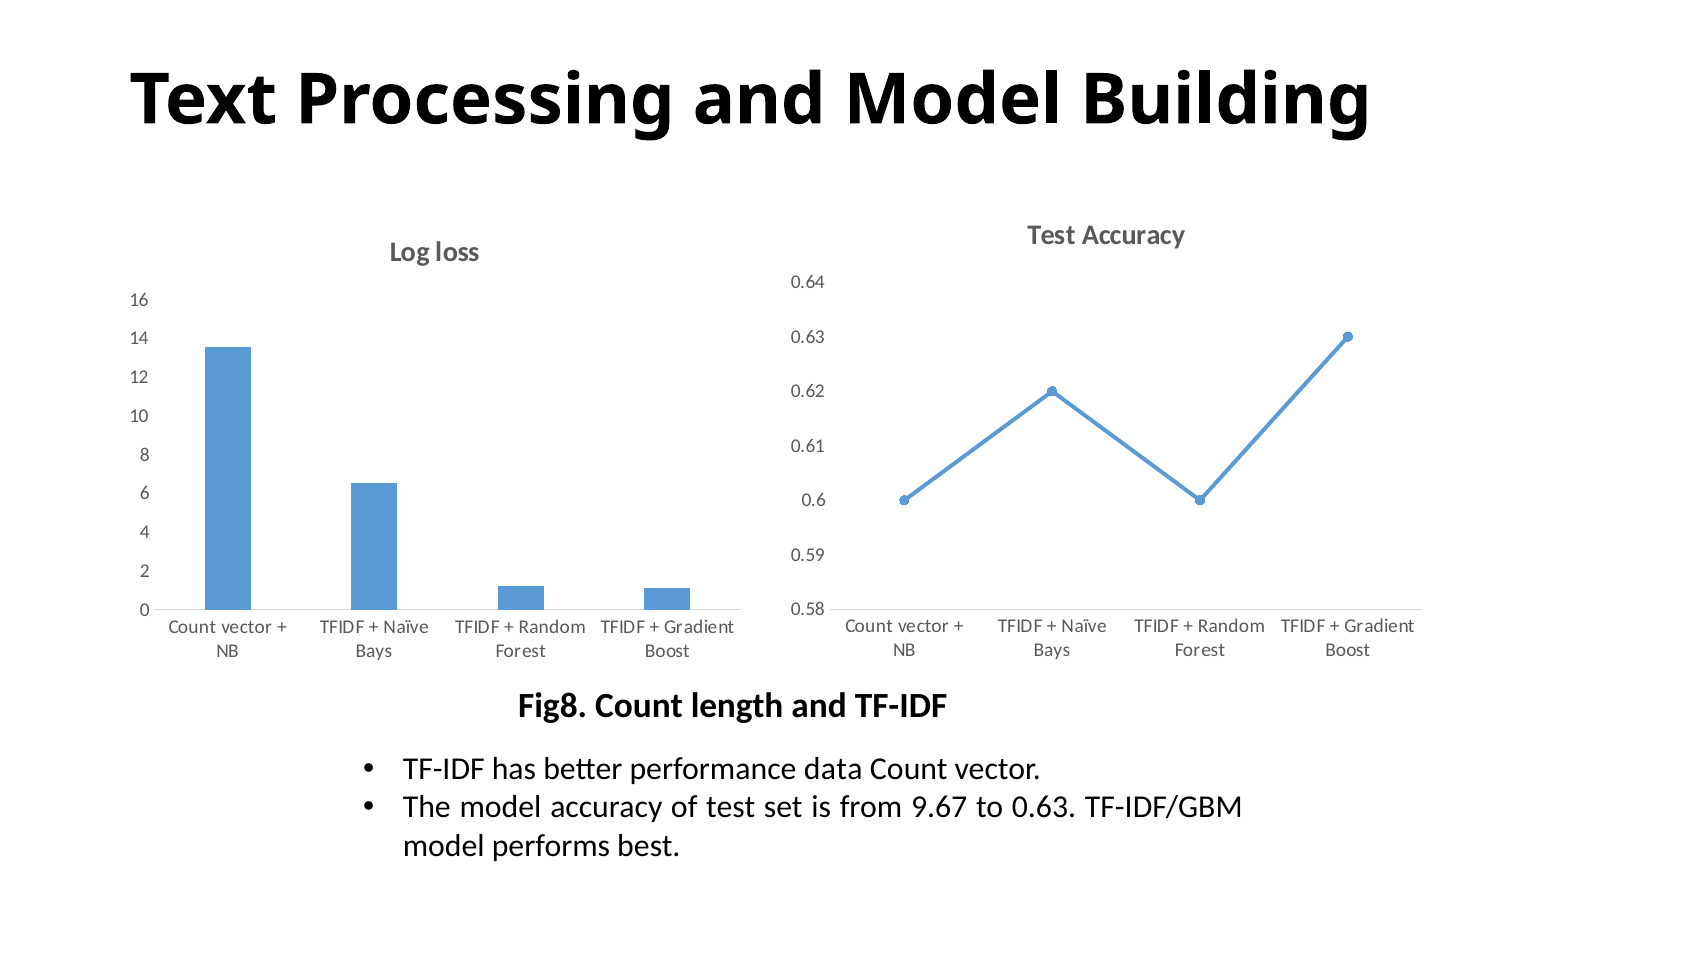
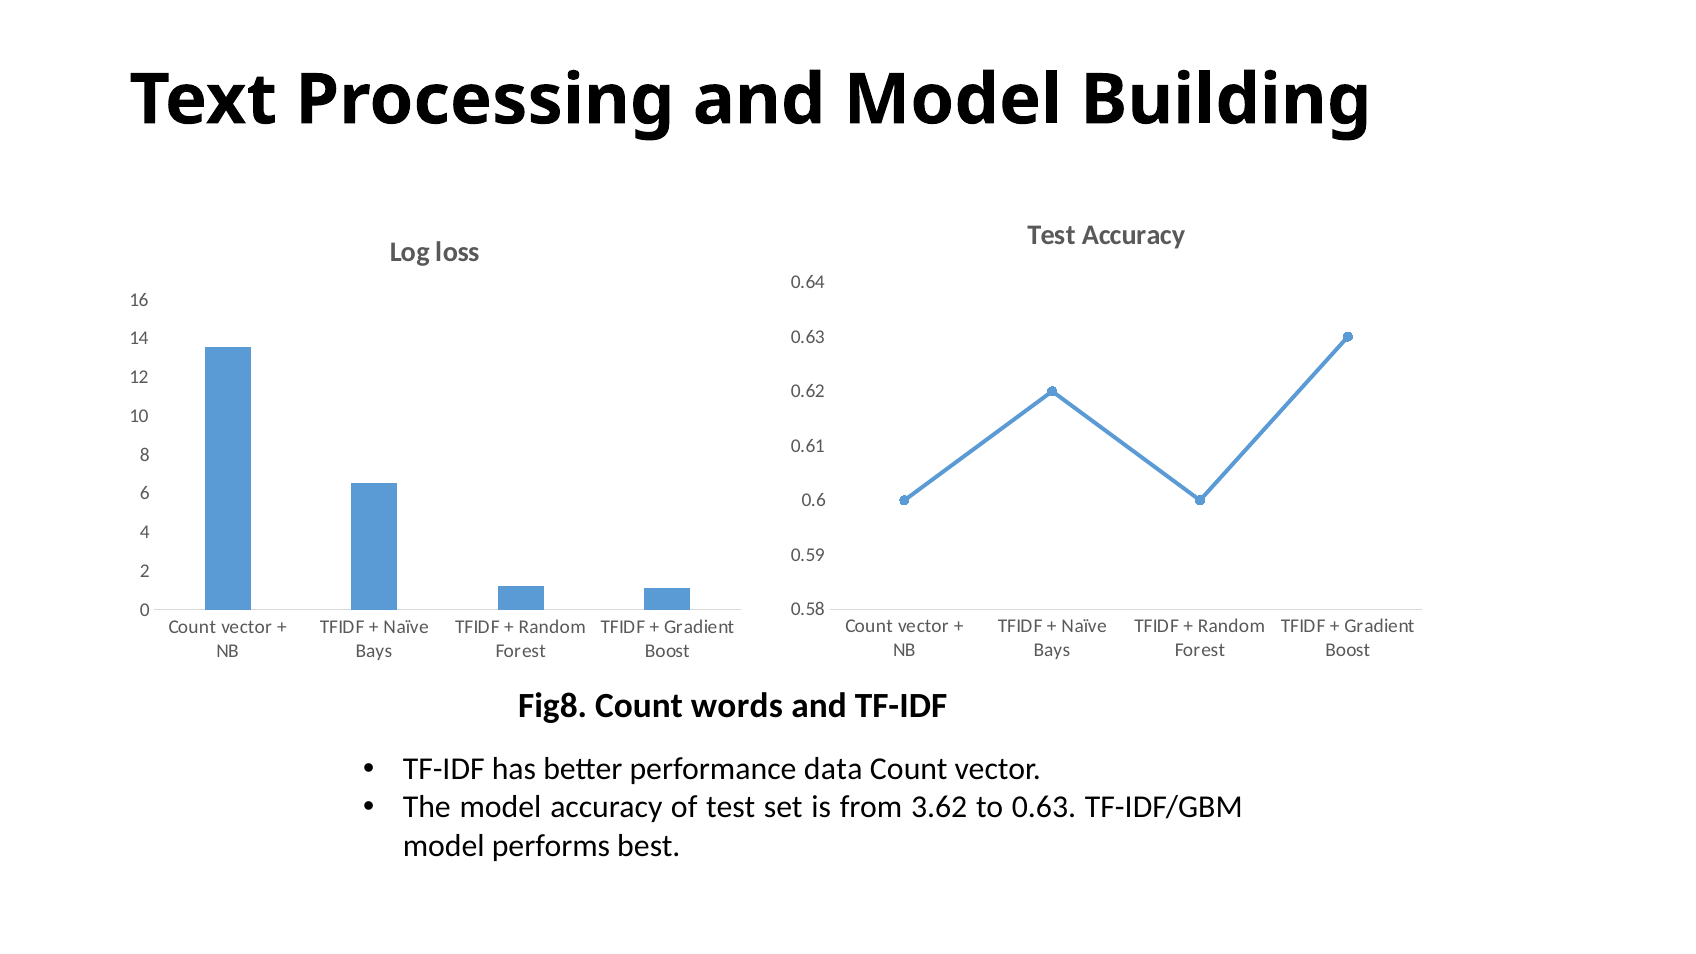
length: length -> words (737, 706)
9.67: 9.67 -> 3.62 (939, 807)
